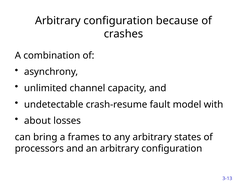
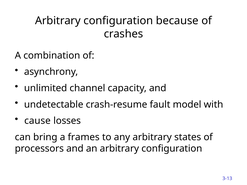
about: about -> cause (37, 121)
